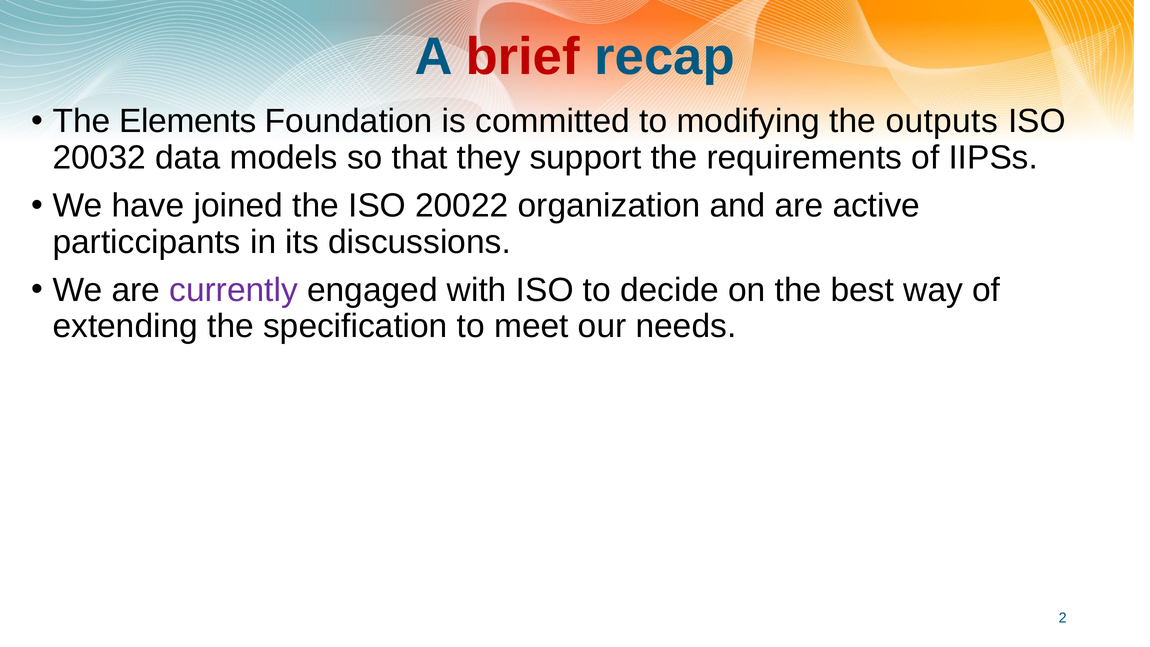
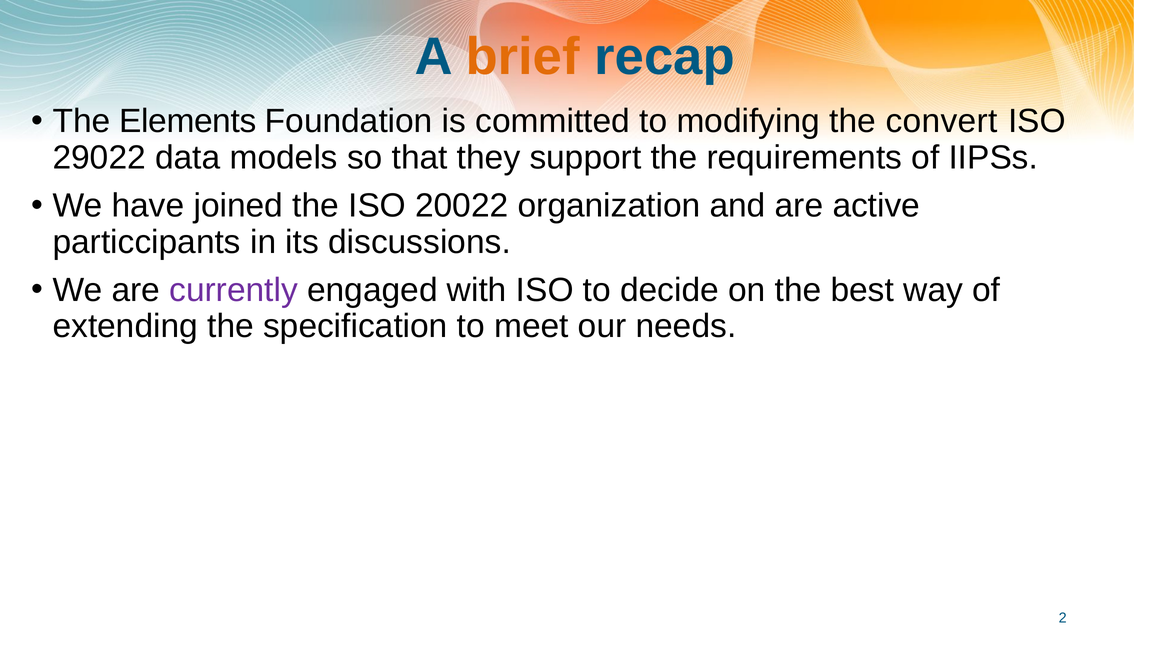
brief colour: red -> orange (523, 57)
outputs: outputs -> convert (942, 121)
20032: 20032 -> 29022 (99, 157)
